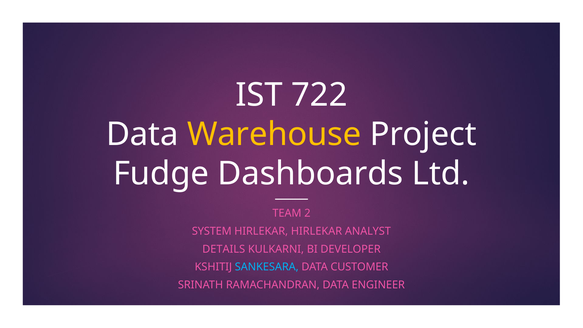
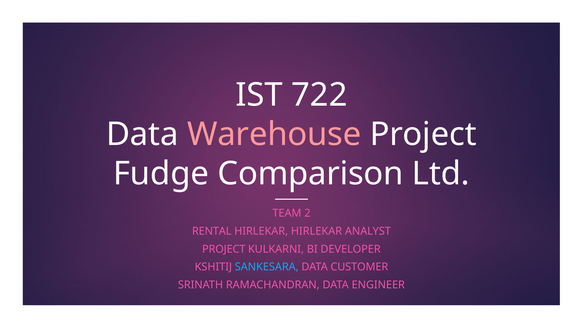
Warehouse colour: yellow -> pink (274, 134)
Dashboards: Dashboards -> Comparison (311, 174)
SYSTEM: SYSTEM -> RENTAL (212, 231)
DETAILS: DETAILS -> PROJECT (224, 249)
